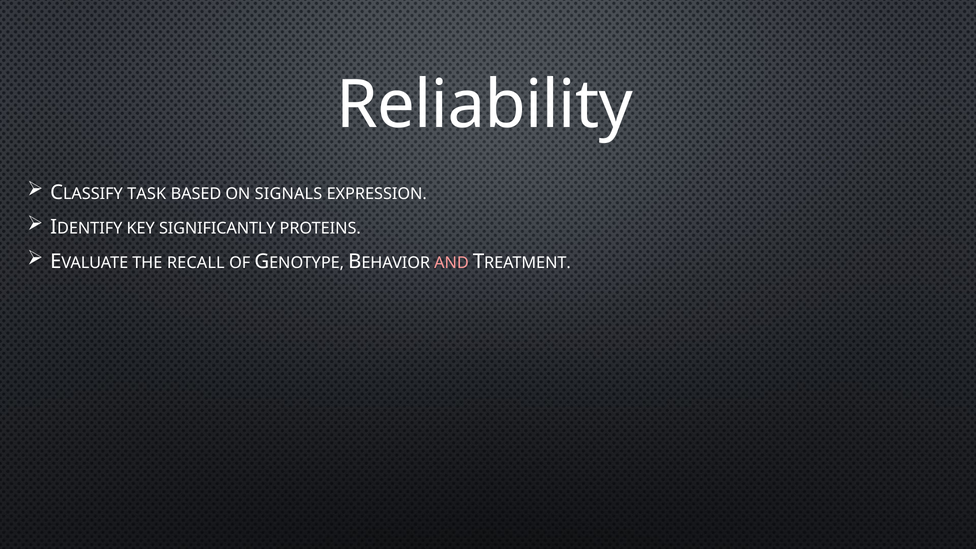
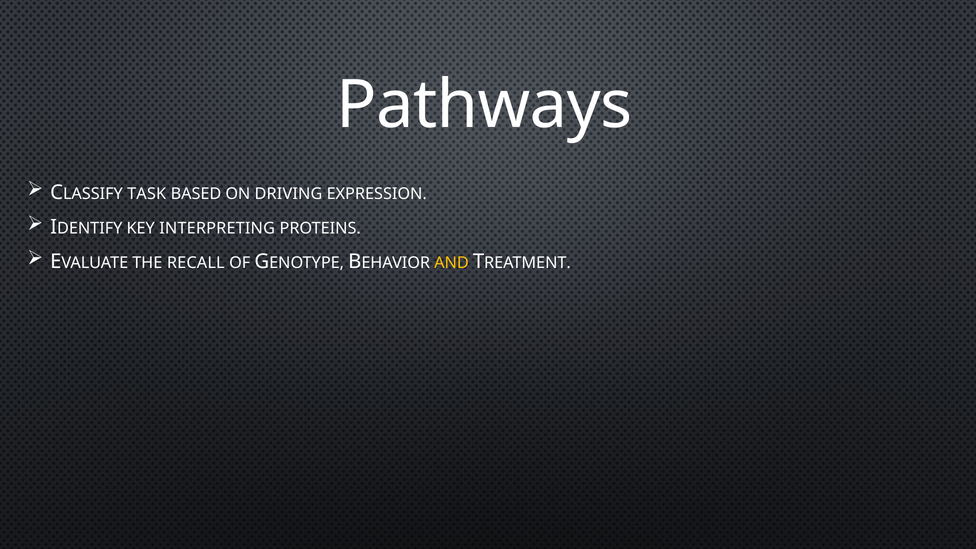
Reliability: Reliability -> Pathways (484, 105)
SIGNALS: SIGNALS -> DRIVING (288, 194)
SIGNIFICANTLY: SIGNIFICANTLY -> INTERPRETING (217, 228)
AND colour: pink -> yellow (452, 263)
